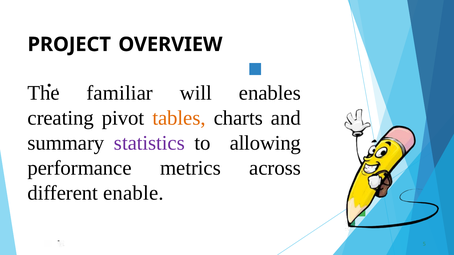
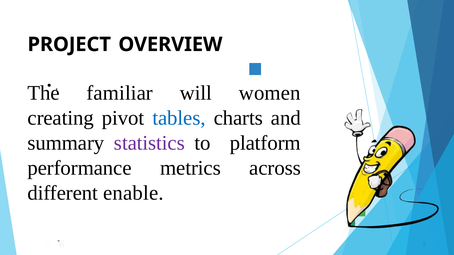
enables: enables -> women (270, 93)
tables colour: orange -> blue (179, 118)
allowing: allowing -> platform (265, 143)
